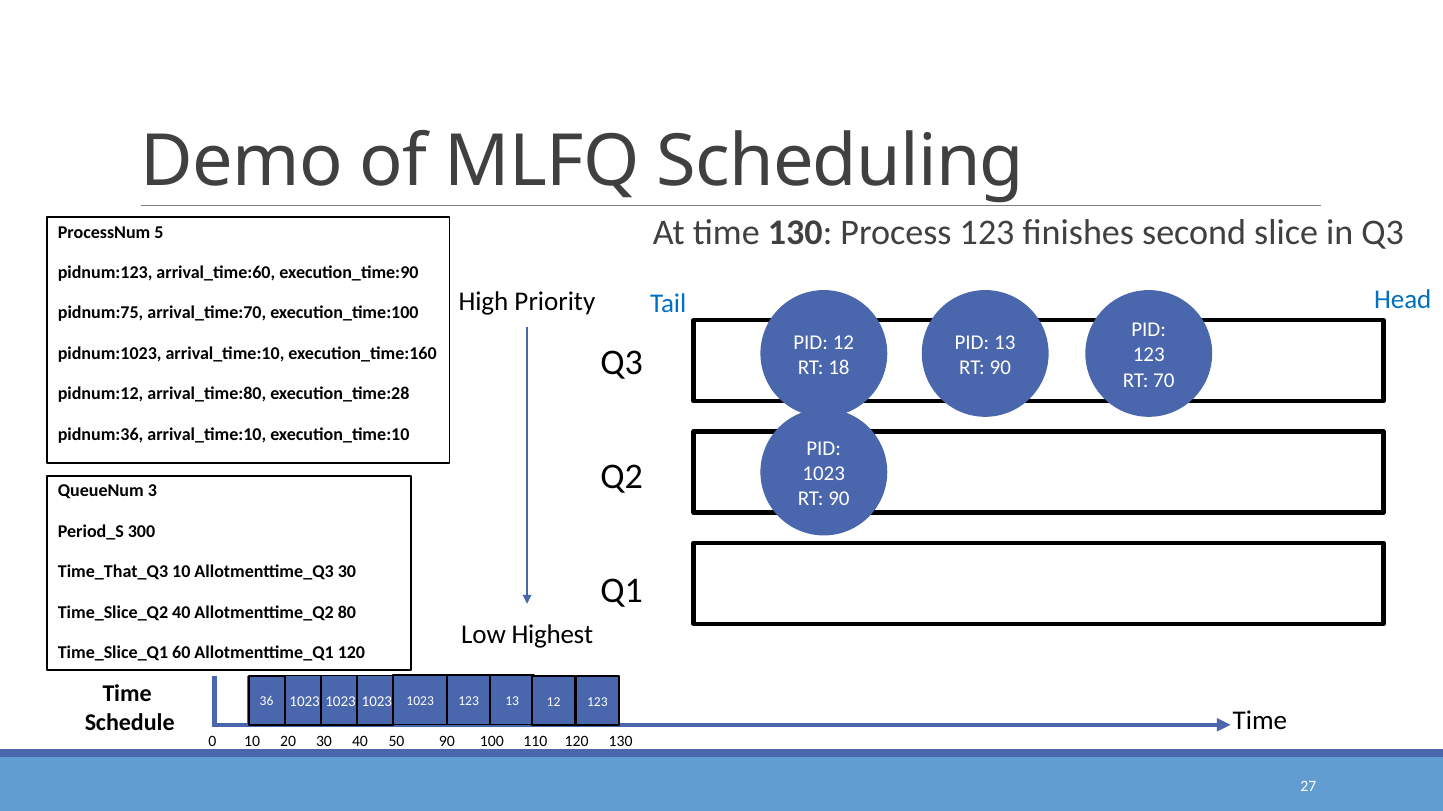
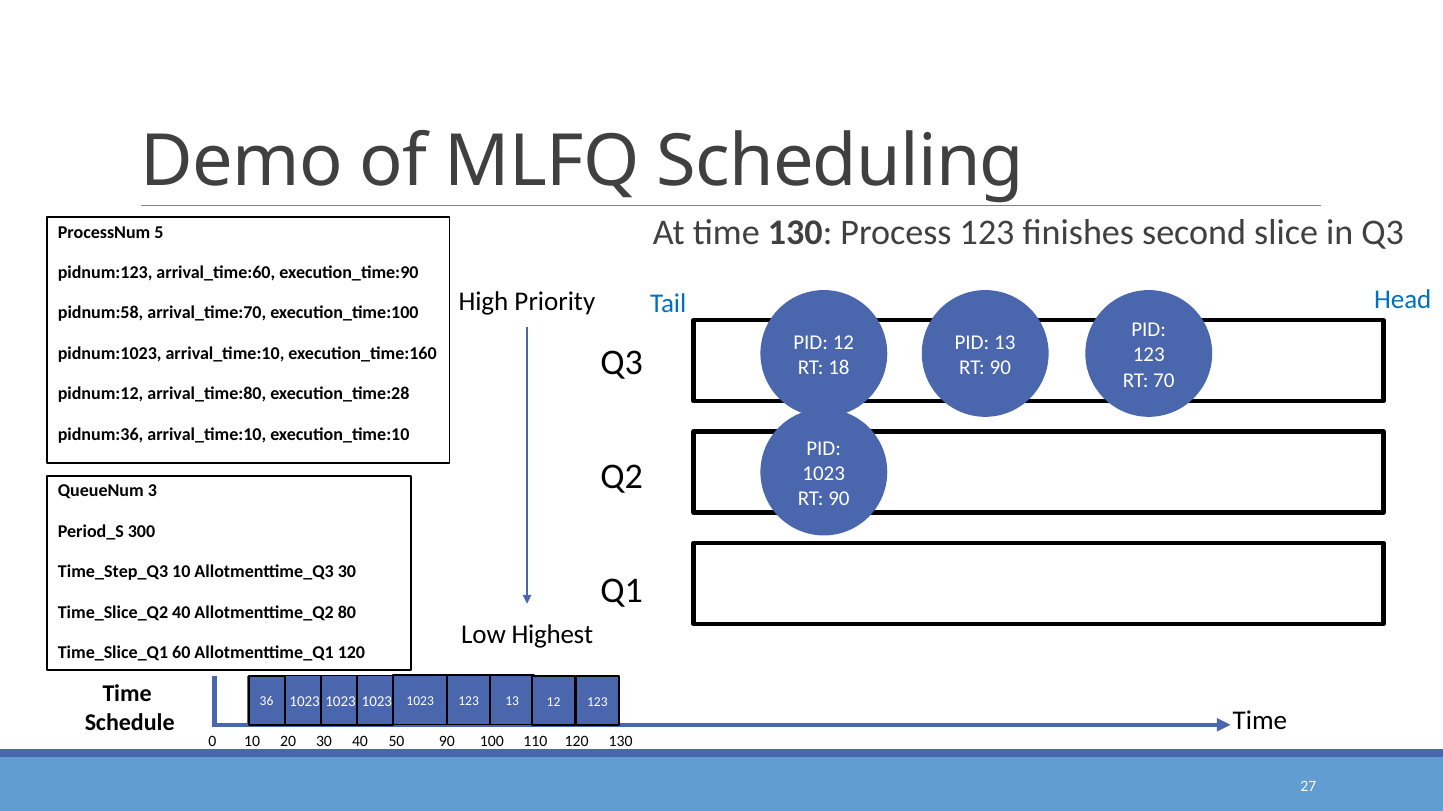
pidnum:75: pidnum:75 -> pidnum:58 (101, 313)
Time_That_Q3: Time_That_Q3 -> Time_Step_Q3 (113, 572)
